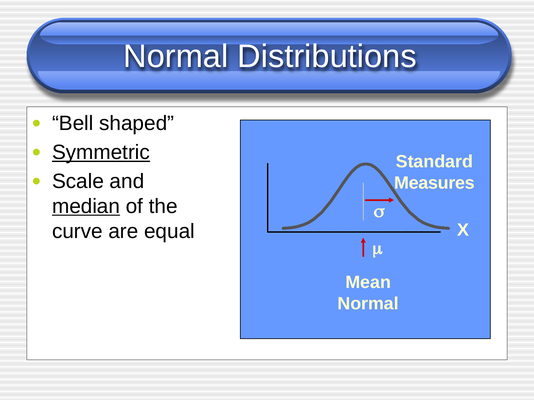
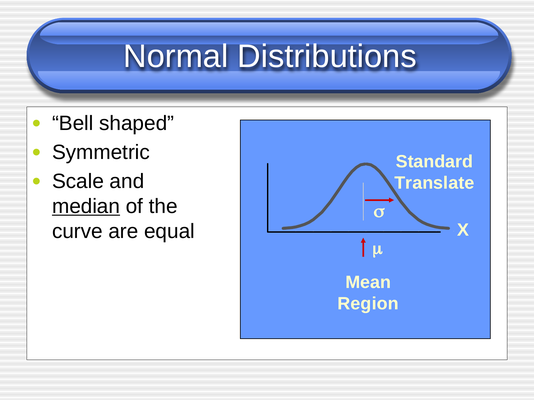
Symmetric underline: present -> none (101, 152)
Measures: Measures -> Translate (434, 183)
Normal: Normal -> Region (368, 304)
